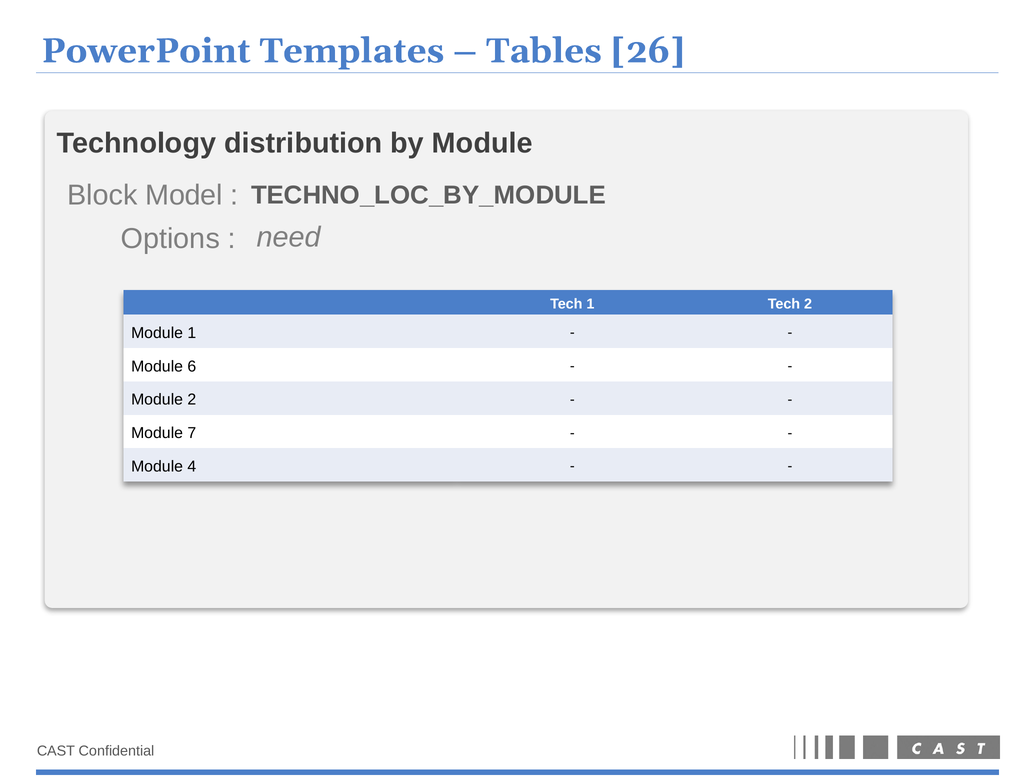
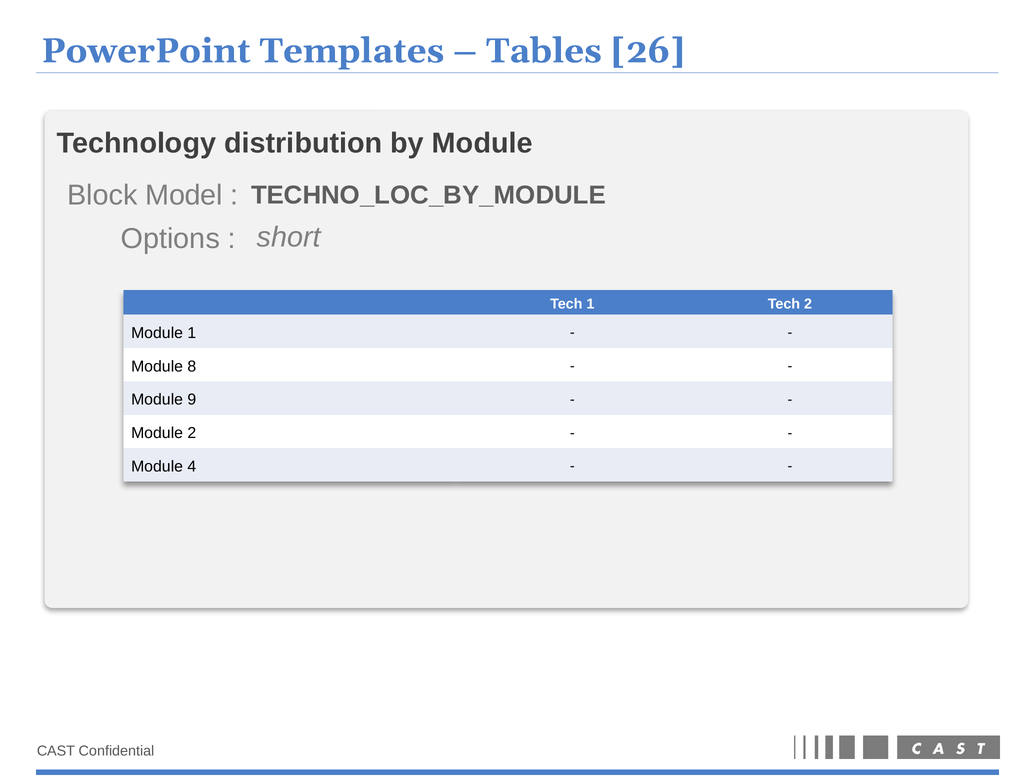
need: need -> short (289, 237)
6: 6 -> 8 (192, 366)
Module 2: 2 -> 9 (192, 400)
Module 7: 7 -> 2 (192, 433)
